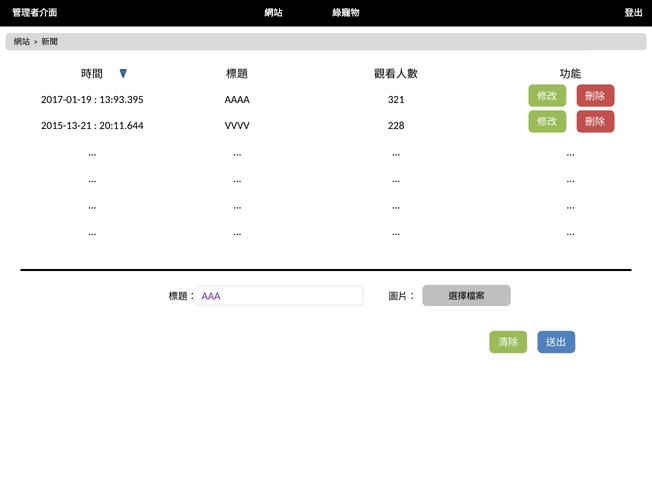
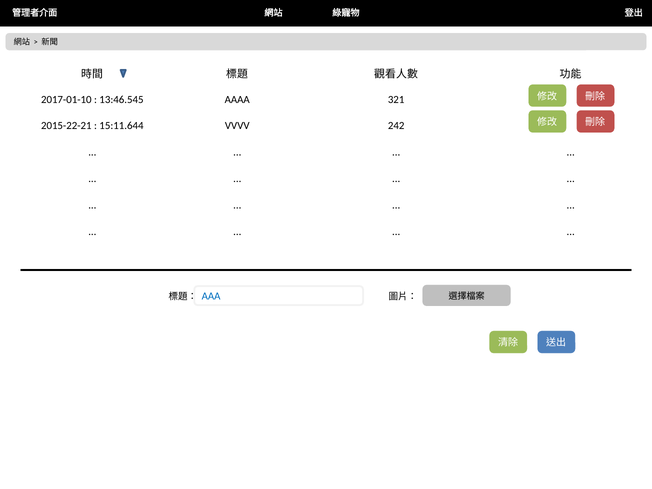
2017-01-19: 2017-01-19 -> 2017-01-10 (66, 99)
13:93.395: 13:93.395 -> 13:46.545 (121, 99)
2015-13-21: 2015-13-21 -> 2015-22-21 (66, 126)
20:11.644: 20:11.644 -> 15:11.644 (121, 126)
228: 228 -> 242 (396, 126)
AAA colour: purple -> blue (211, 296)
